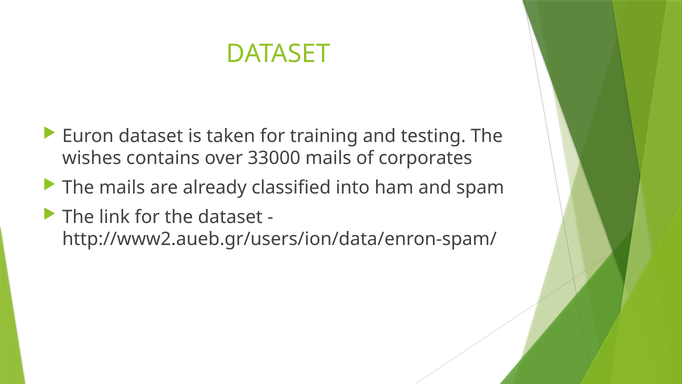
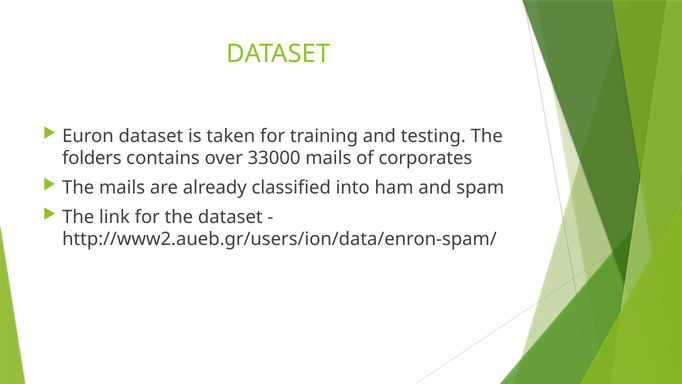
wishes: wishes -> folders (92, 158)
